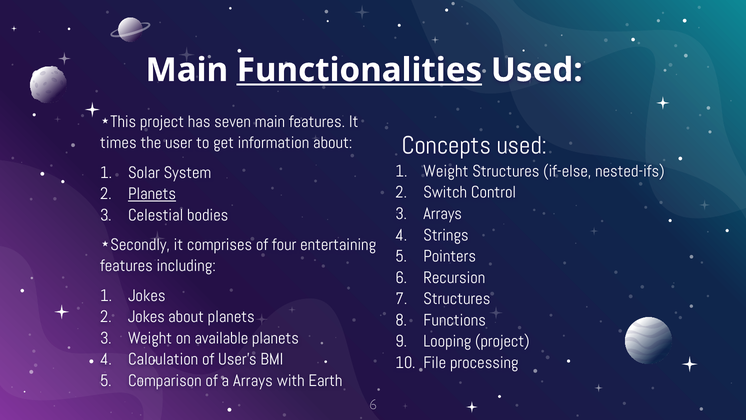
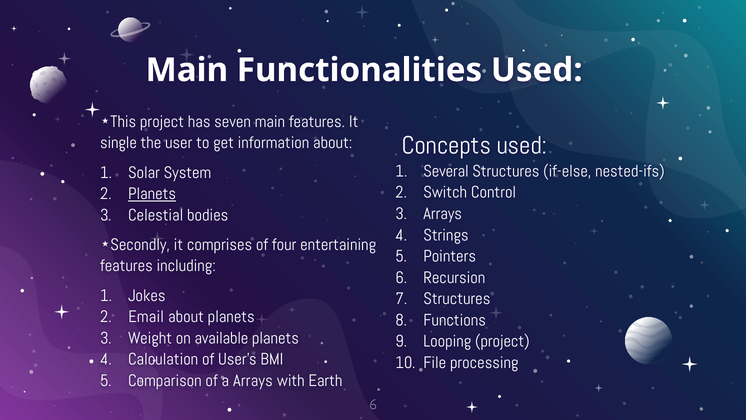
Functionalities underline: present -> none (359, 70)
times: times -> single (118, 143)
Weight: Weight -> Several (446, 171)
Jokes: Jokes -> Email (146, 317)
